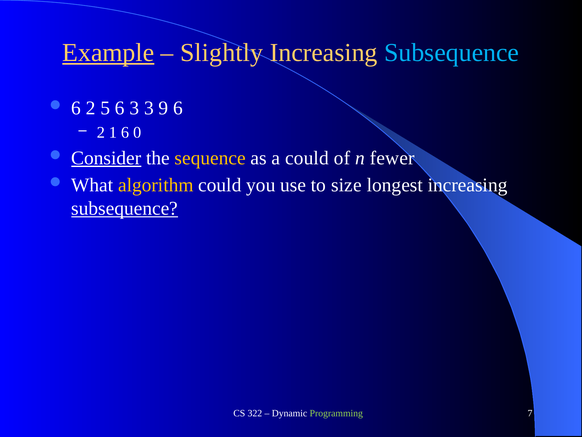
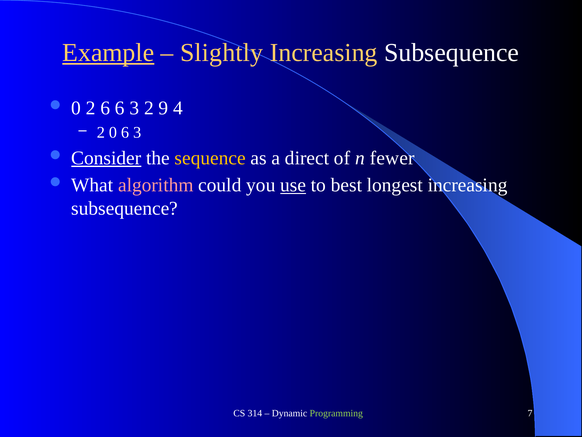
Subsequence colour: light blue -> white (452, 53)
6: 6 -> 0 (76, 108)
2 5: 5 -> 6 (105, 108)
3 3: 3 -> 2 (149, 108)
9 6: 6 -> 4 (178, 108)
2 1: 1 -> 0 (113, 132)
0: 0 -> 3 (137, 132)
a could: could -> direct (307, 158)
algorithm colour: yellow -> pink (156, 185)
use underline: none -> present (293, 185)
size: size -> best (346, 185)
subsequence underline: present -> none (125, 208)
322: 322 -> 314 (255, 413)
